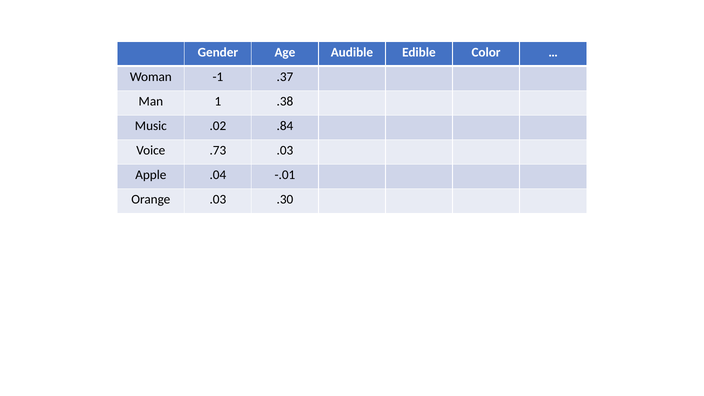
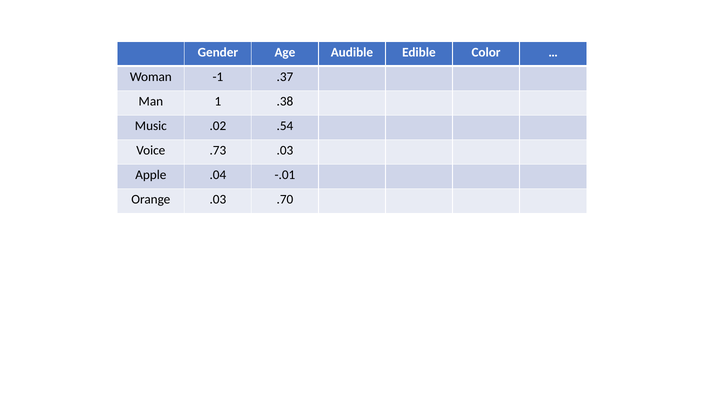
.84: .84 -> .54 (285, 126)
.30: .30 -> .70 (285, 199)
